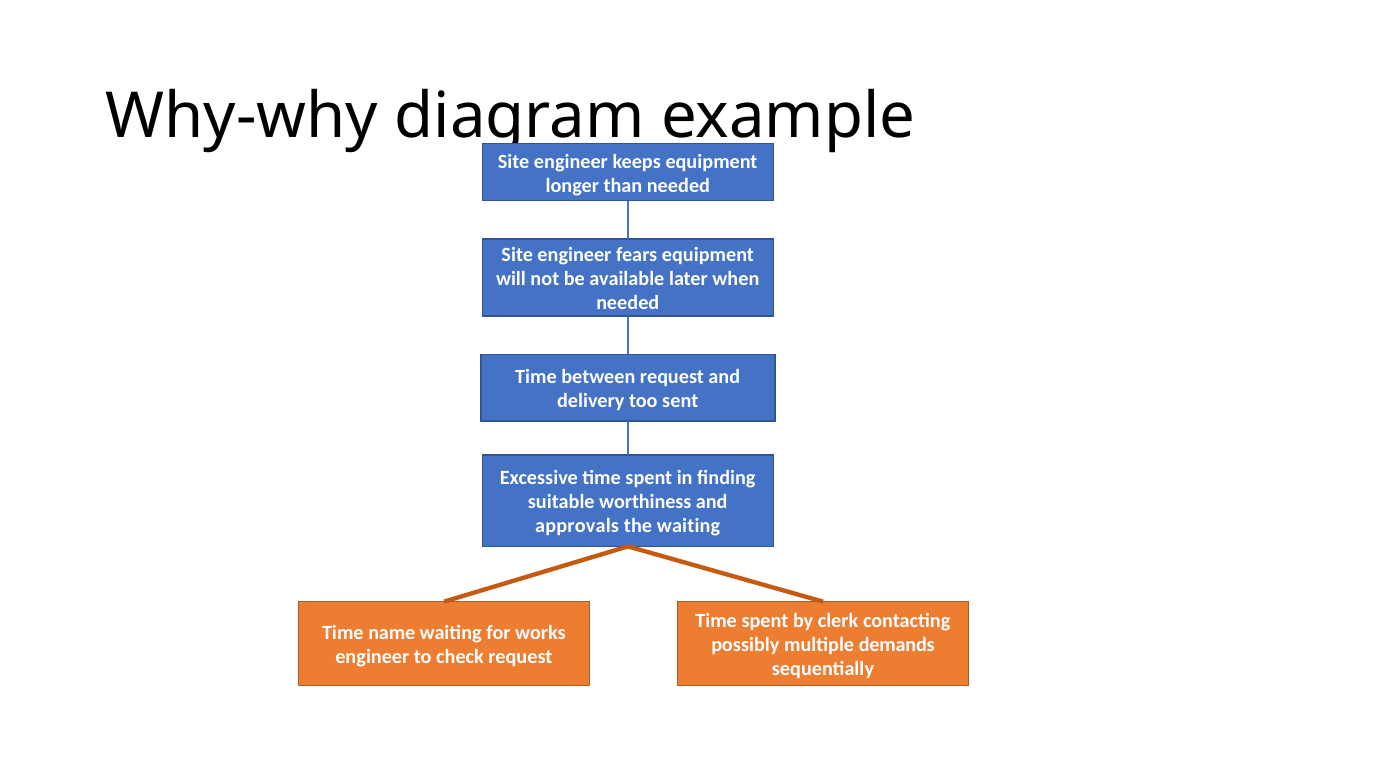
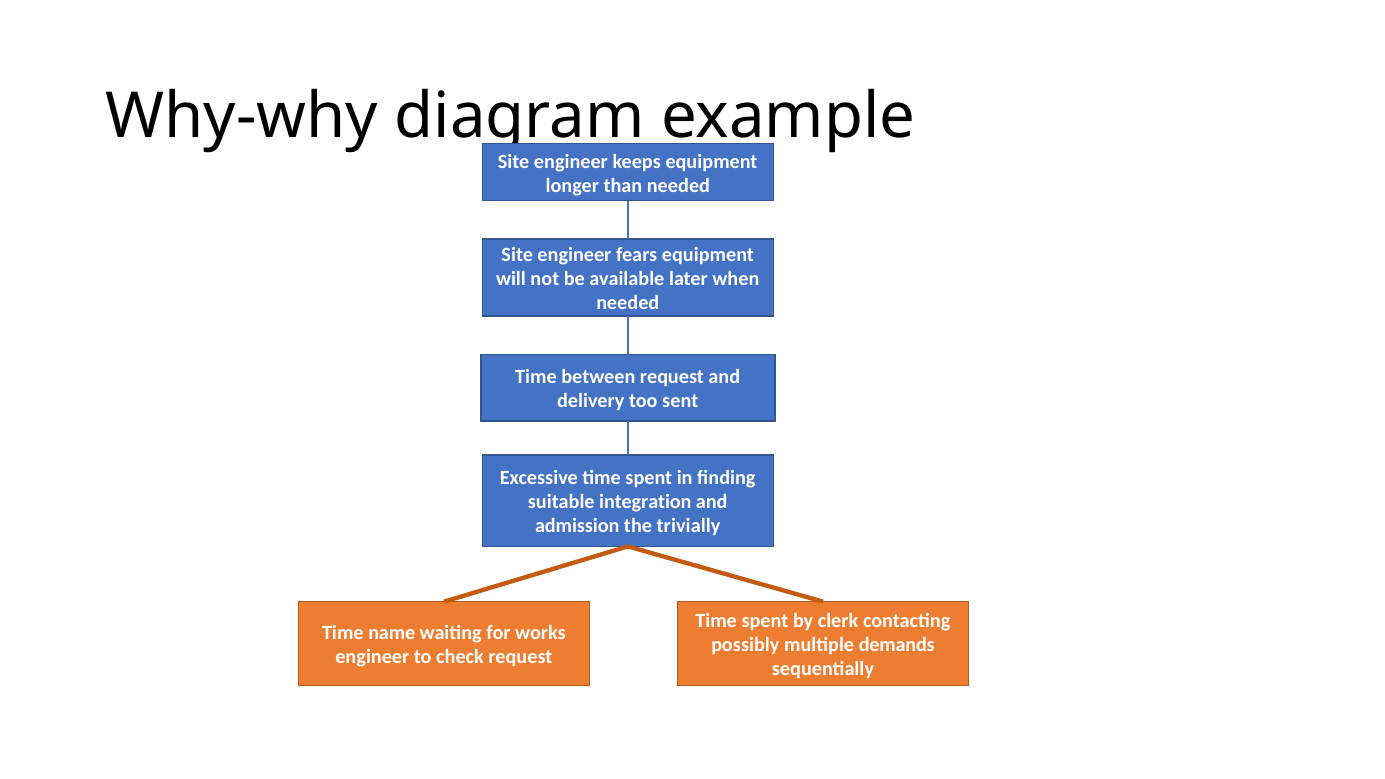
worthiness: worthiness -> integration (645, 502)
approvals: approvals -> admission (577, 526)
the waiting: waiting -> trivially (689, 526)
